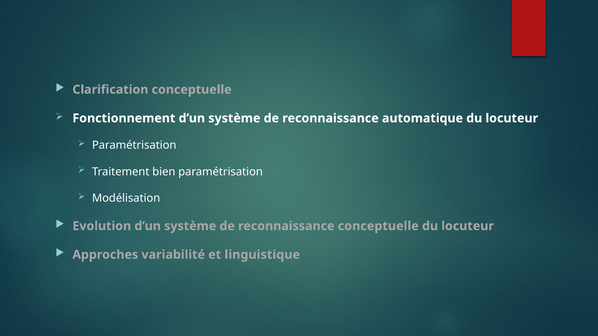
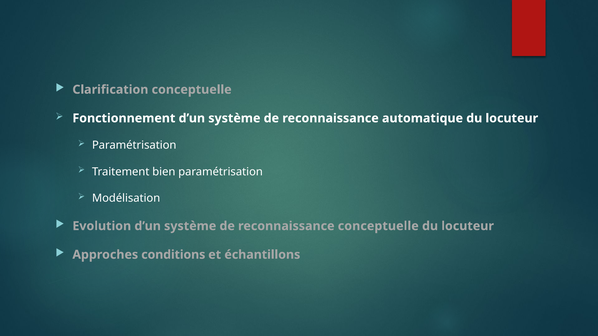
variabilité: variabilité -> conditions (173, 255)
linguistique: linguistique -> échantillons (262, 255)
